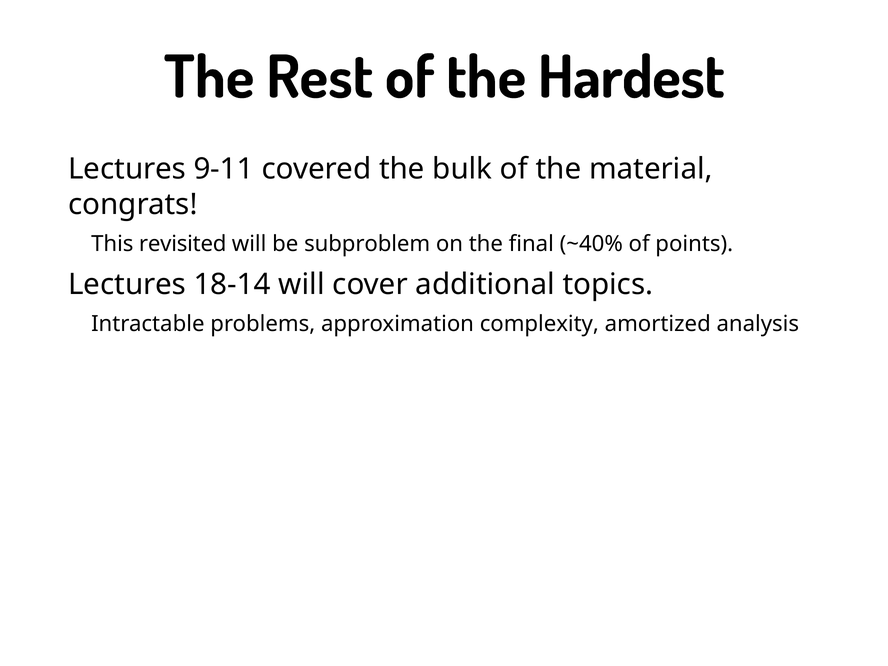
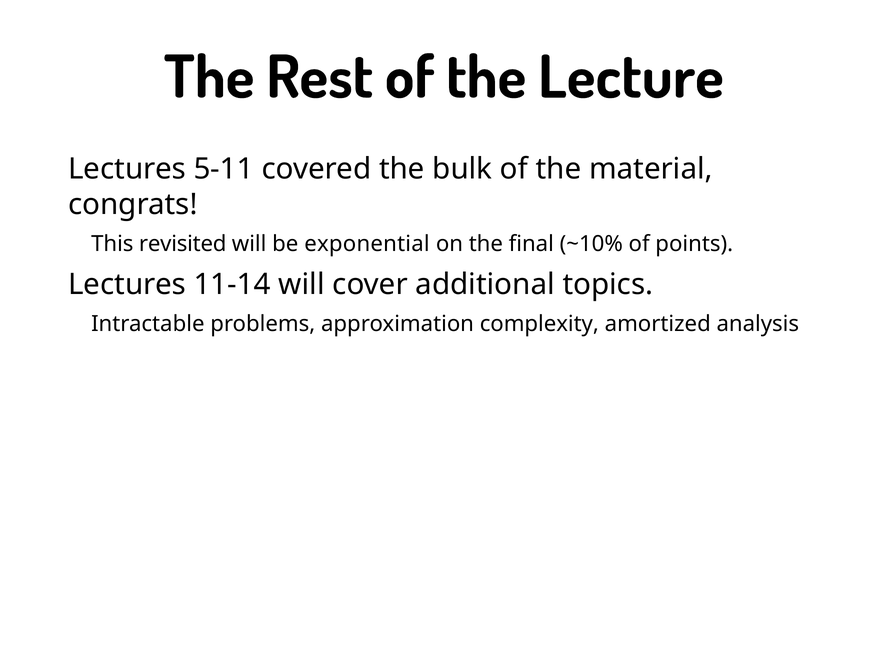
Hardest: Hardest -> Lecture (631, 78)
9-11: 9-11 -> 5-11 (224, 169)
subproblem: subproblem -> exponential (367, 244)
~40%: ~40% -> ~10% (591, 244)
18-14: 18-14 -> 11-14 (232, 284)
